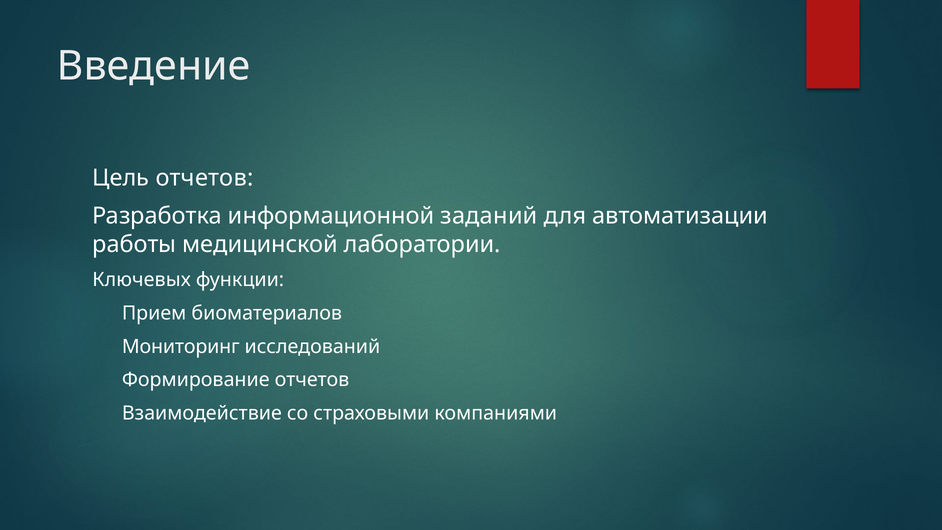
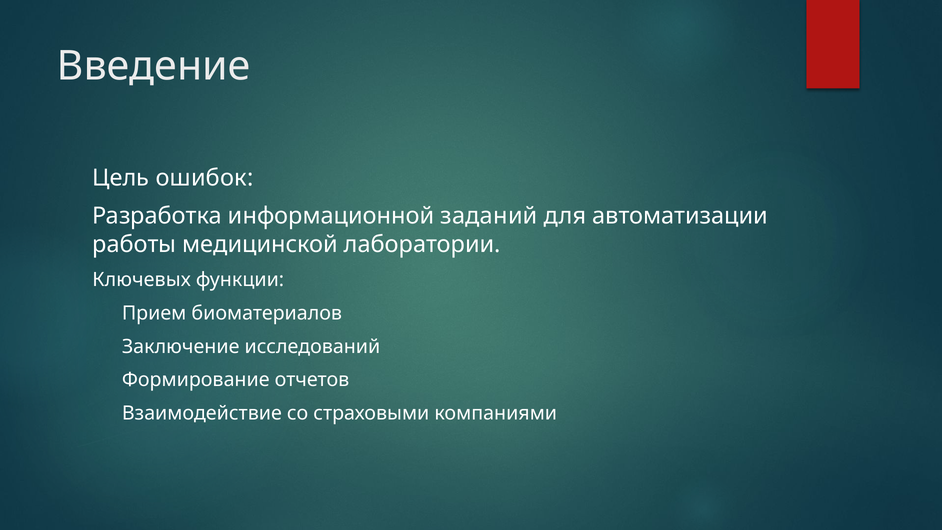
Цель отчетов: отчетов -> ошибок (205, 178)
Мониторинг: Мониторинг -> Заключение (181, 346)
